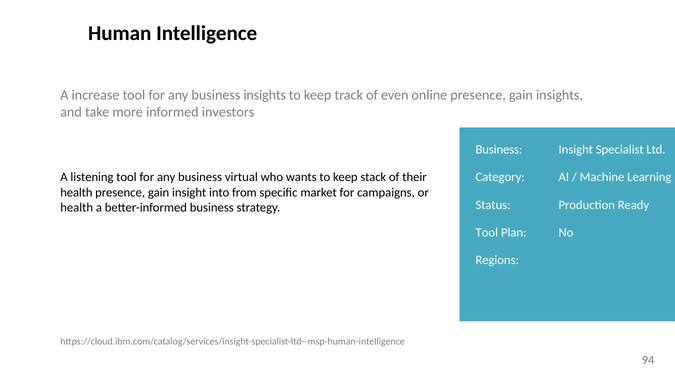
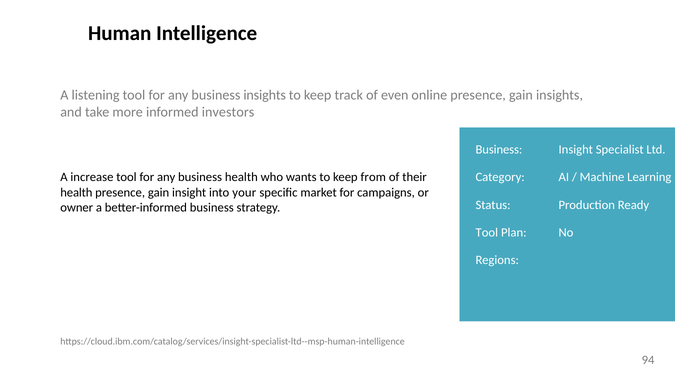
increase: increase -> listening (96, 95)
listening: listening -> increase (92, 177)
business virtual: virtual -> health (241, 177)
stack: stack -> from (373, 177)
from: from -> your (244, 192)
health: health -> owner (77, 207)
